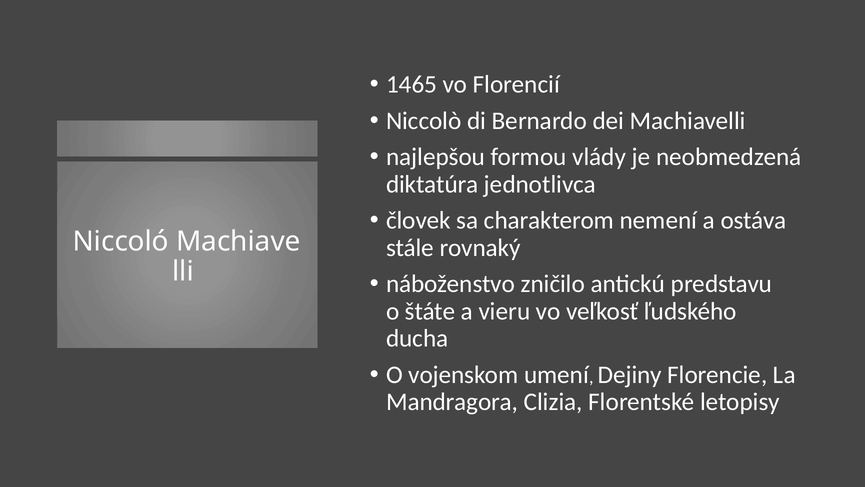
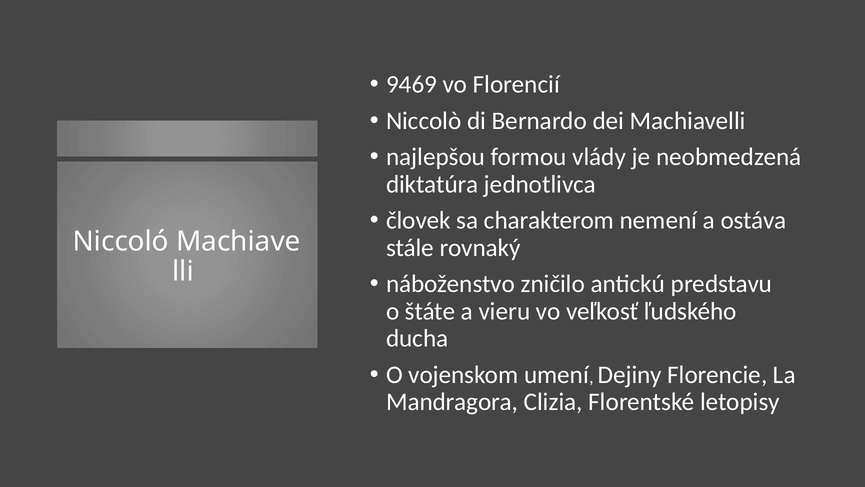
1465: 1465 -> 9469 (412, 85)
